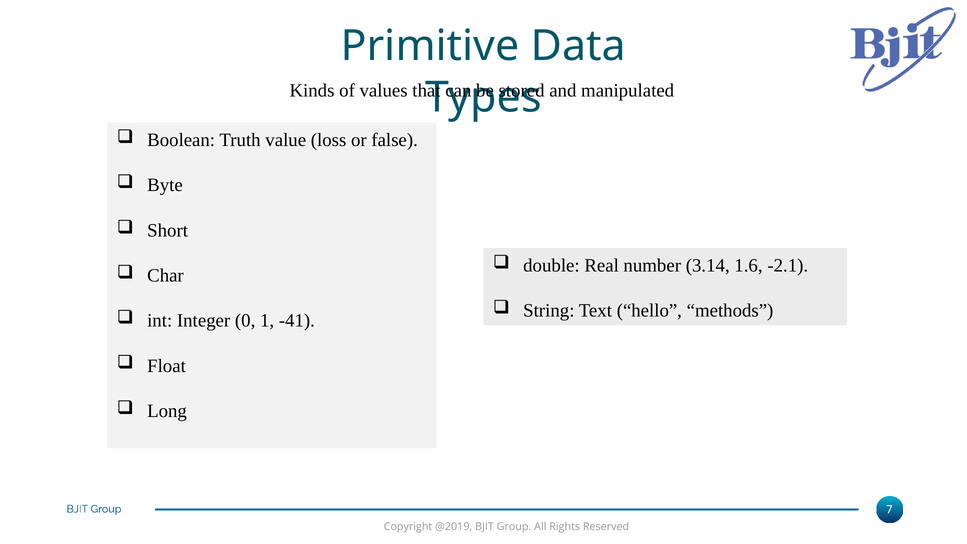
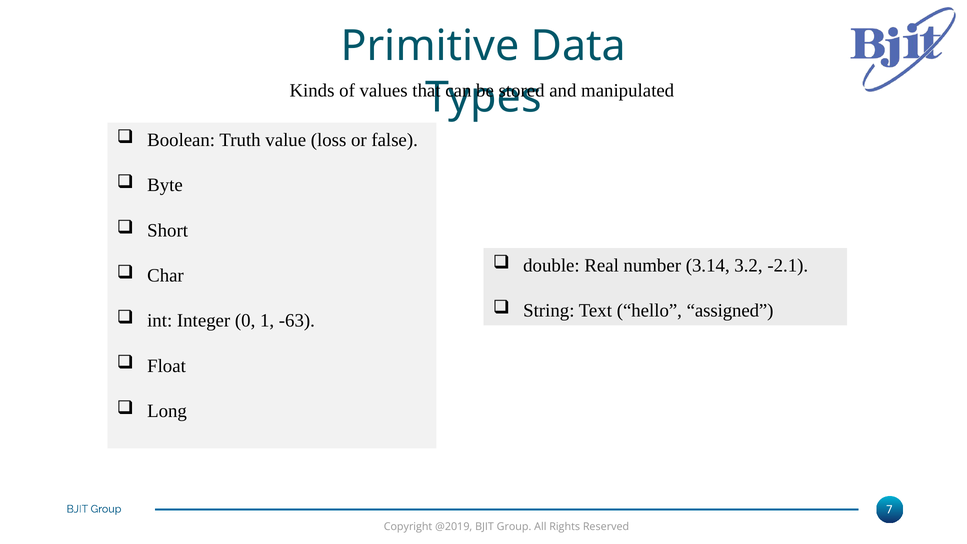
1.6: 1.6 -> 3.2 (748, 265)
methods: methods -> assigned (730, 311)
-41: -41 -> -63 (297, 321)
